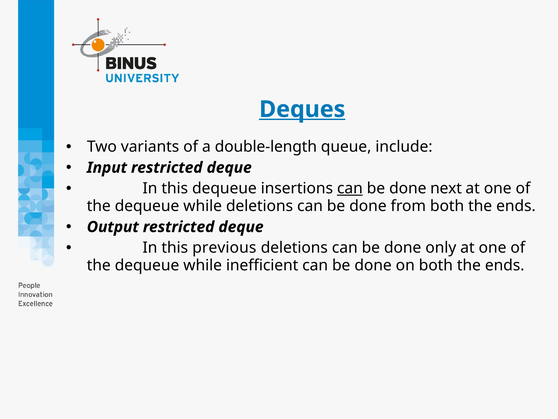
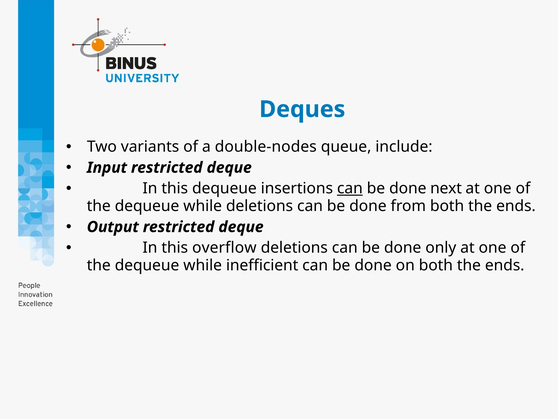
Deques underline: present -> none (302, 109)
double-length: double-length -> double-nodes (266, 147)
previous: previous -> overflow (224, 247)
